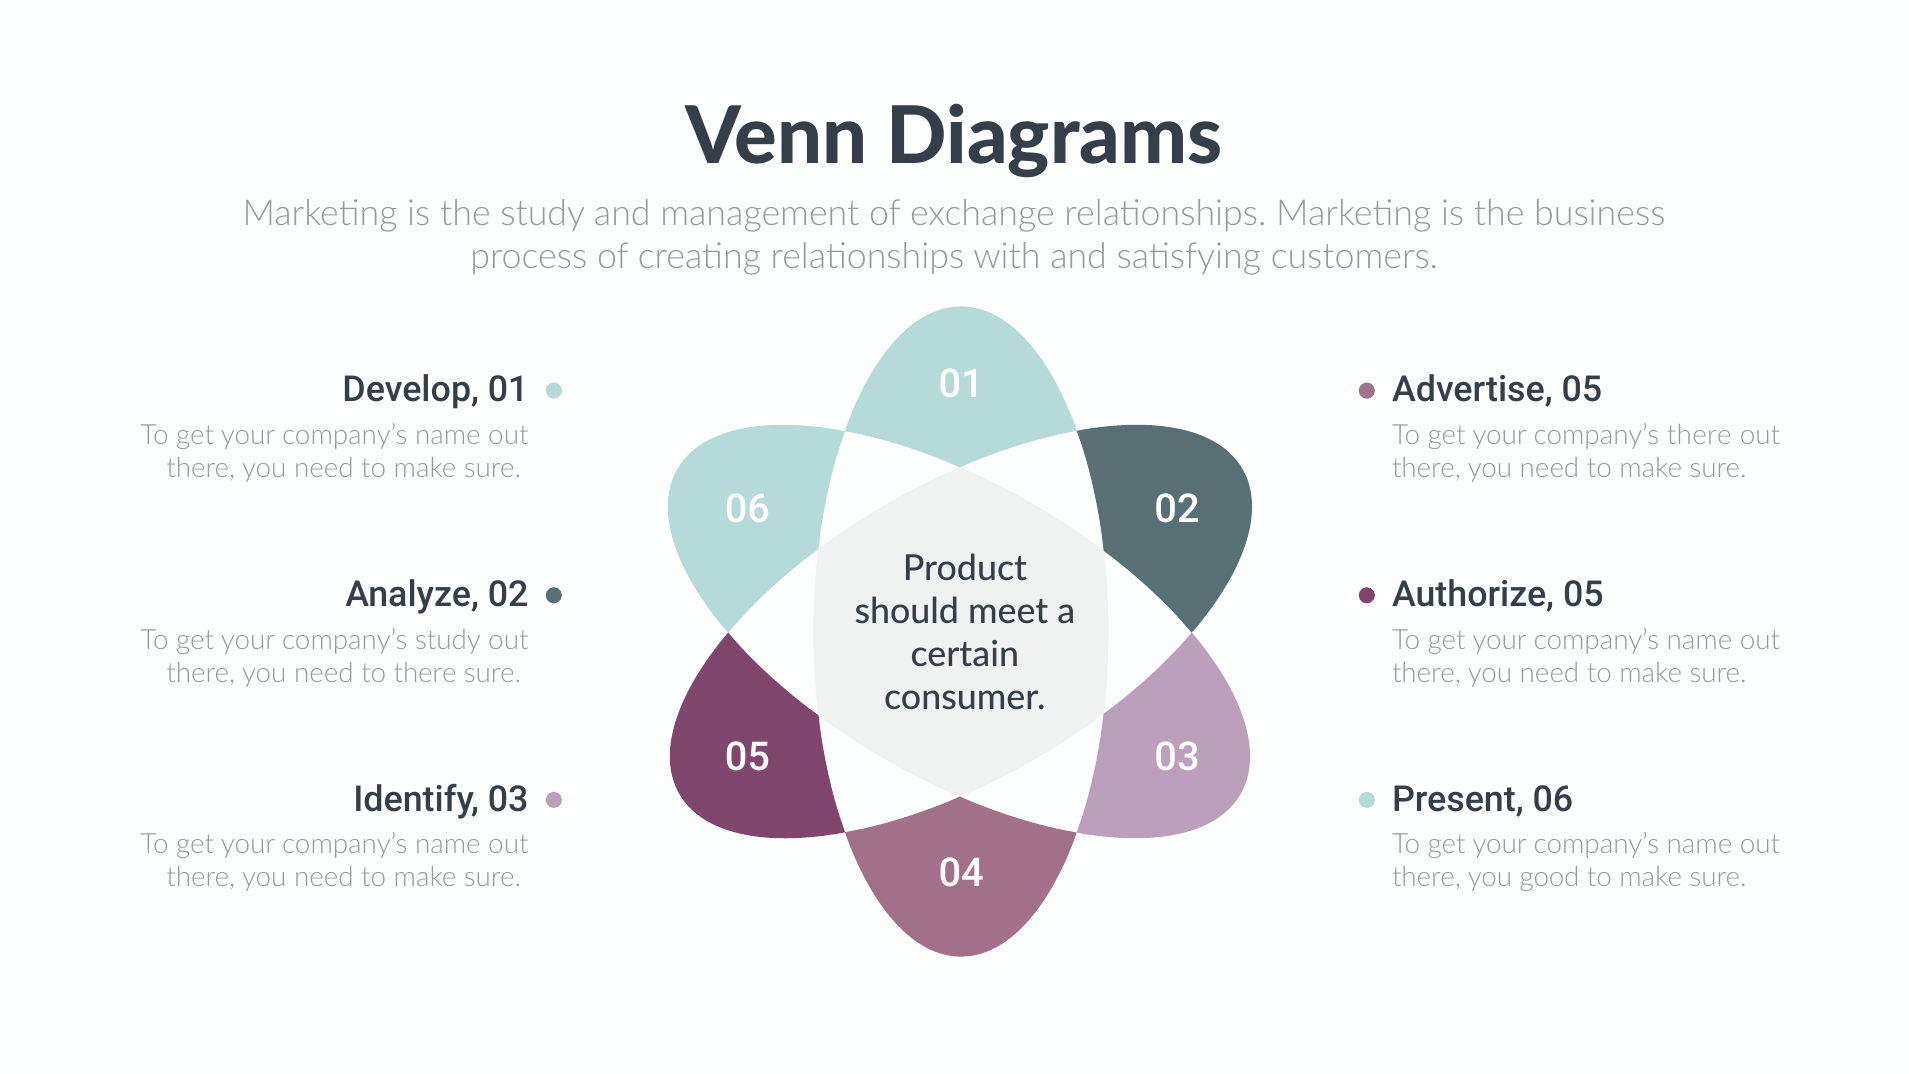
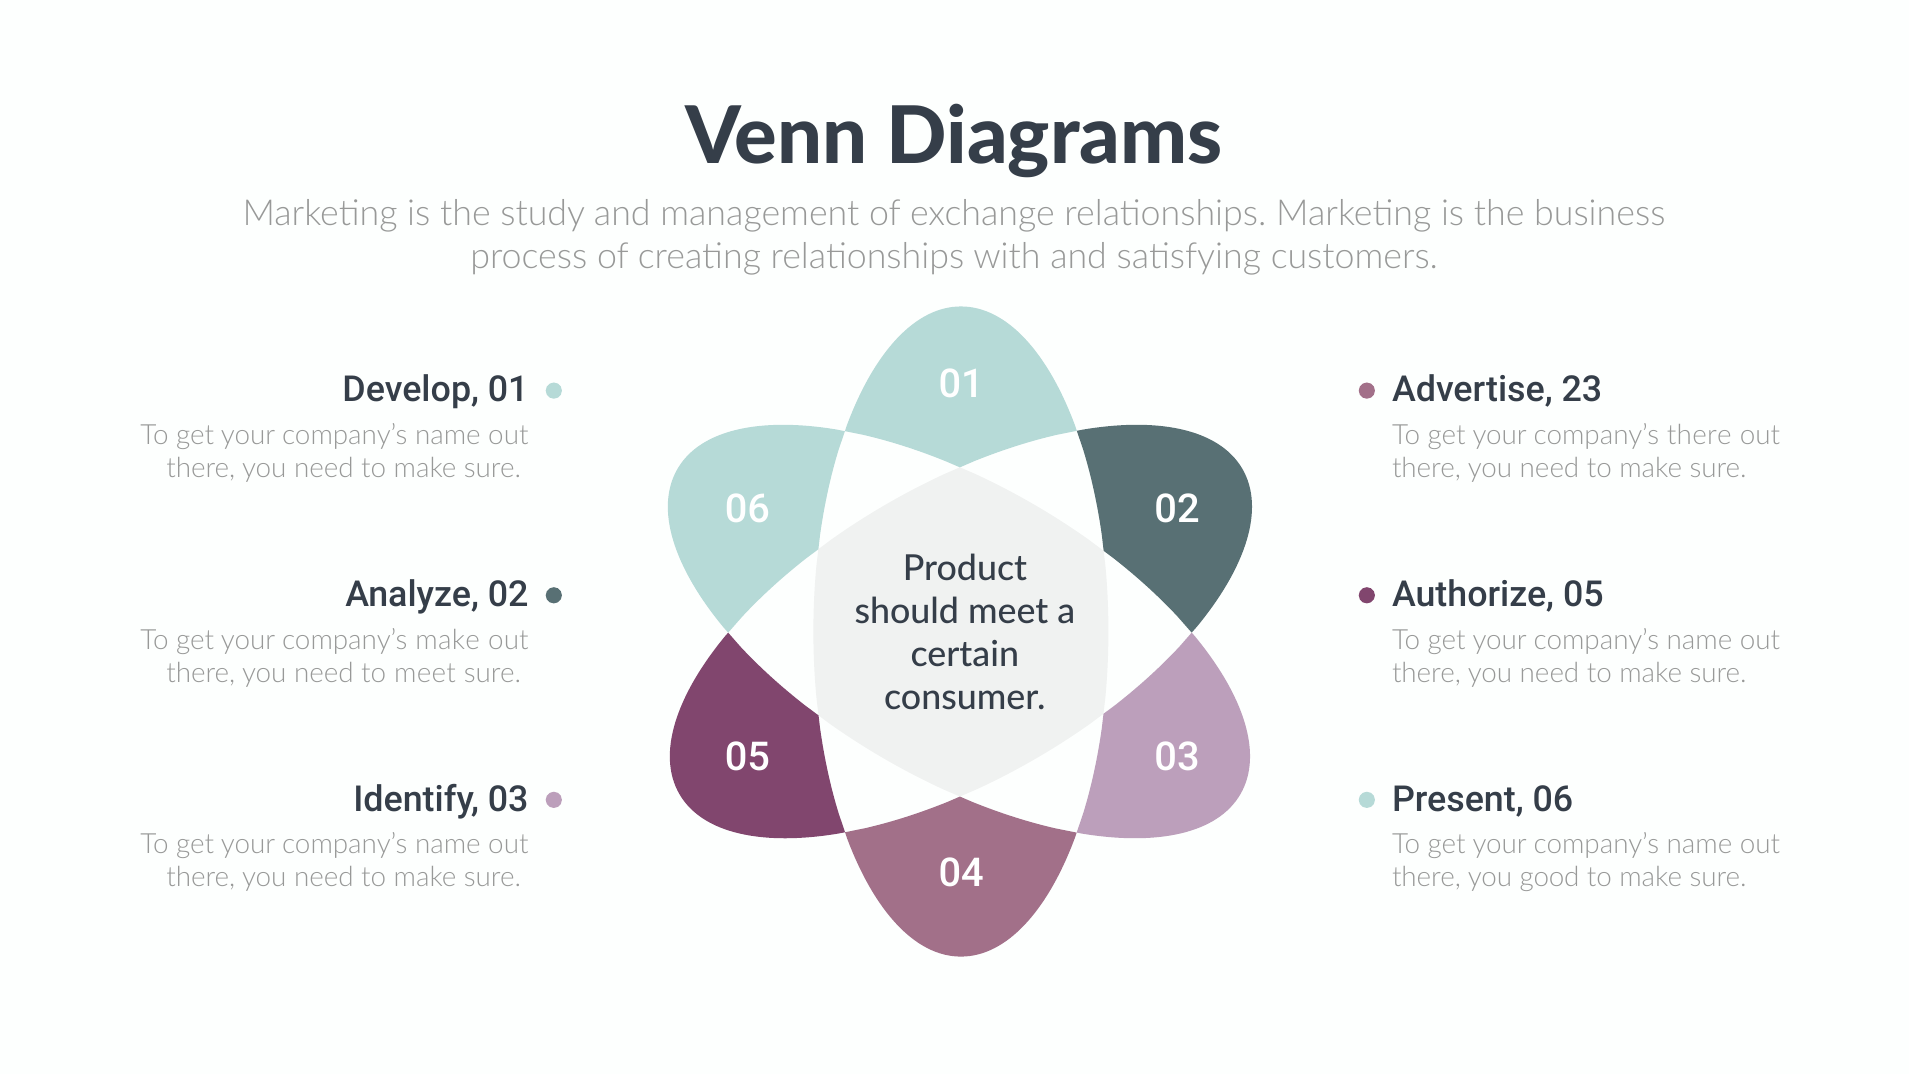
Advertise 05: 05 -> 23 (1582, 390)
company’s study: study -> make (448, 640)
to there: there -> meet (425, 673)
